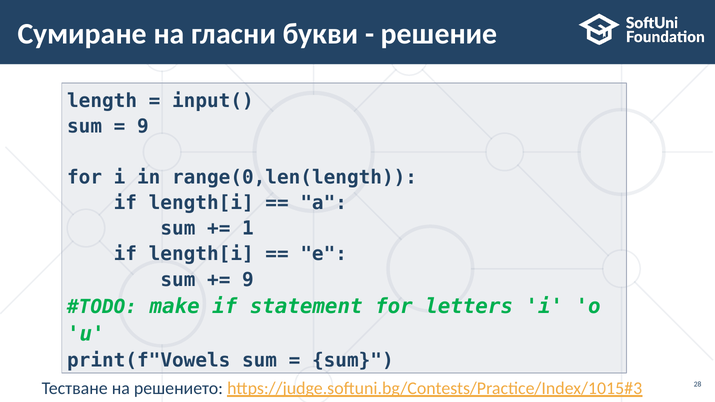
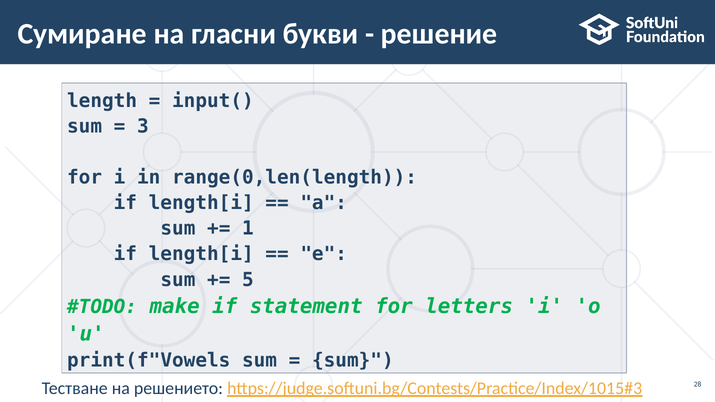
9: 9 -> 3 (143, 127)
9: 9 -> 5 (248, 280)
